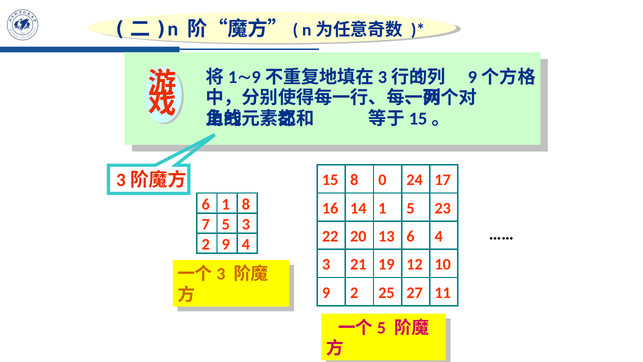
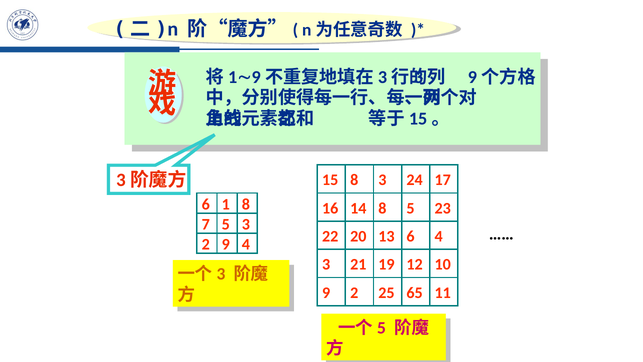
15 8 0: 0 -> 3 (382, 180)
14 1: 1 -> 8 (382, 208)
27: 27 -> 65 (415, 292)
